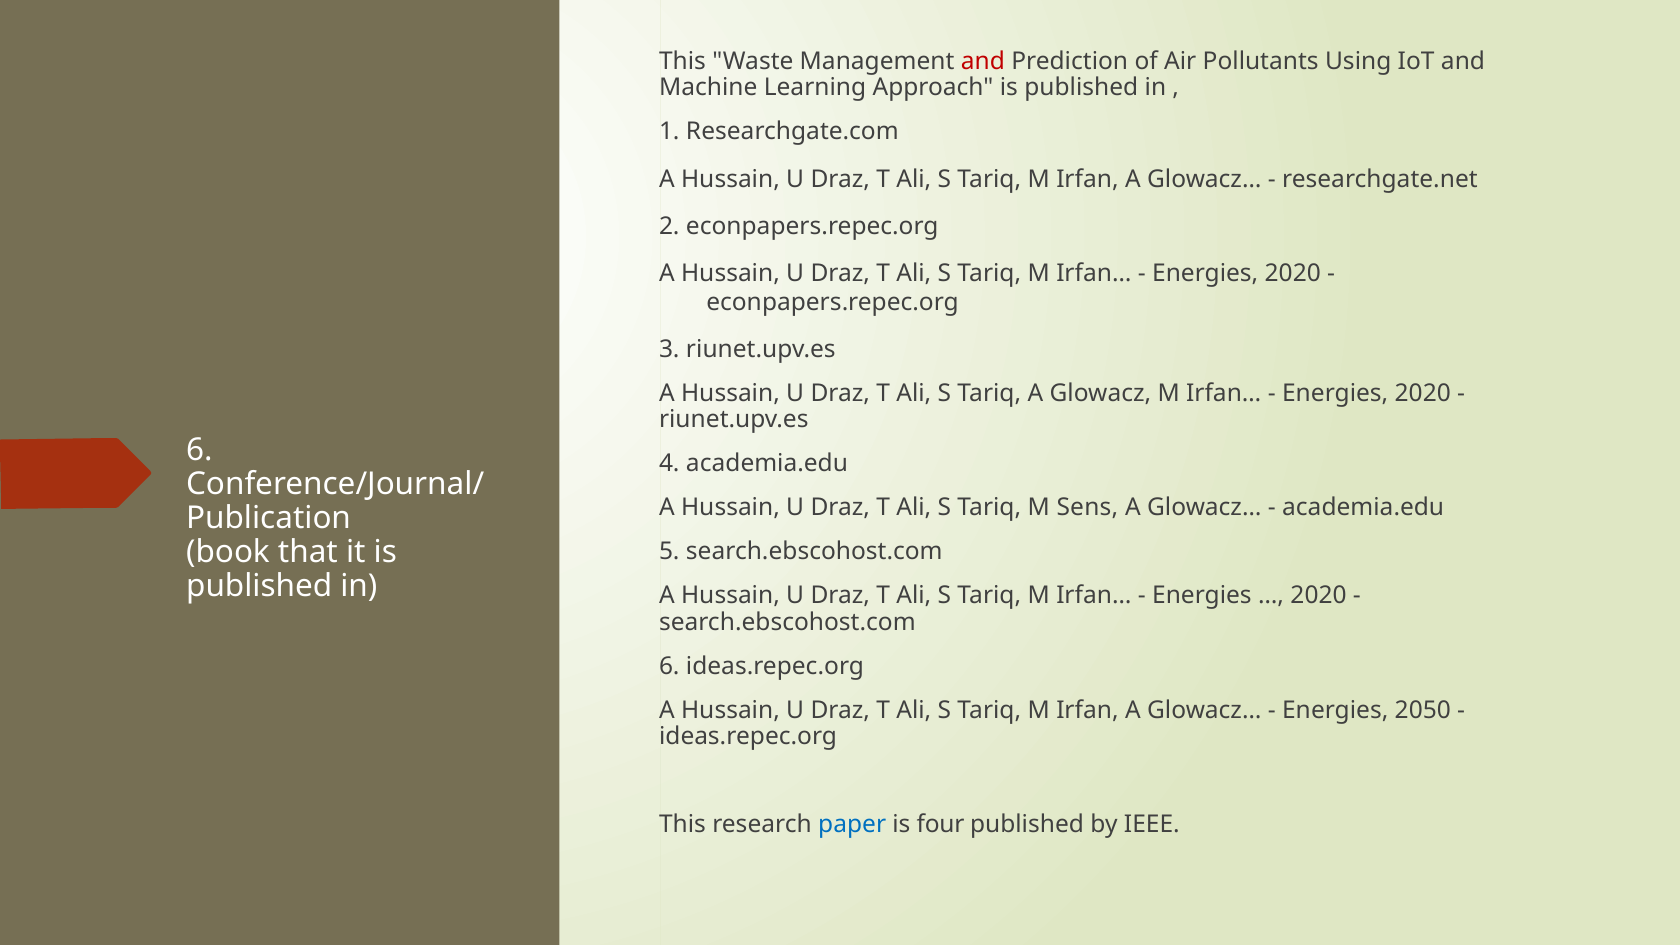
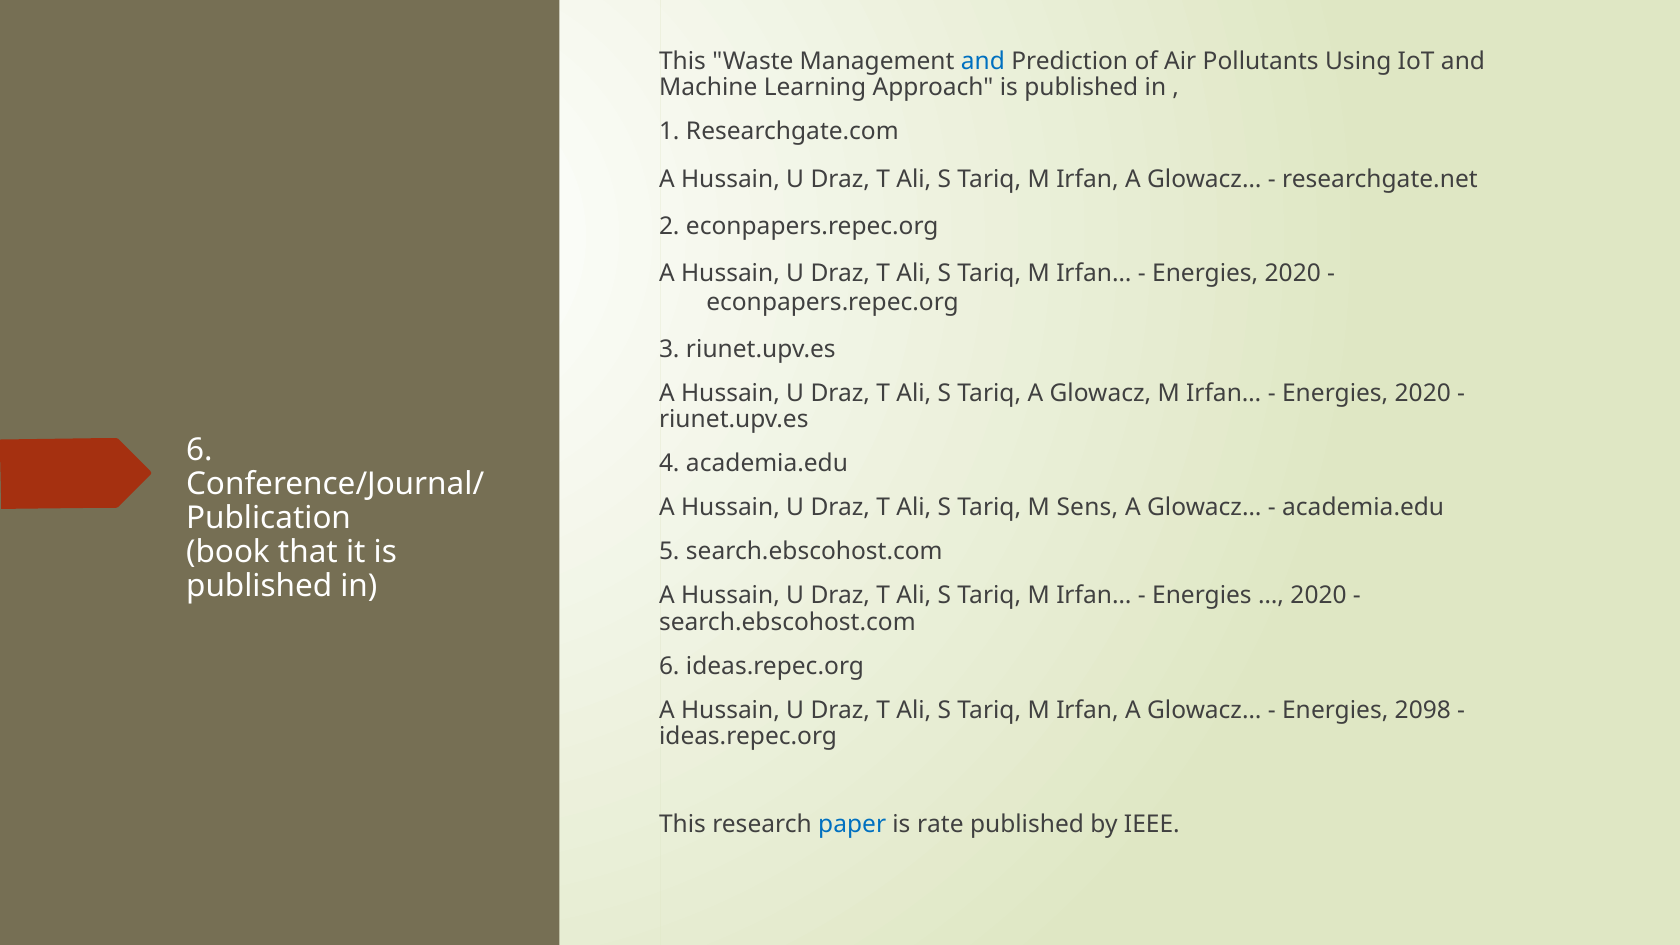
and colour: red -> blue (983, 61)
2050: 2050 -> 2098 (1423, 710)
four: four -> rate (940, 824)
